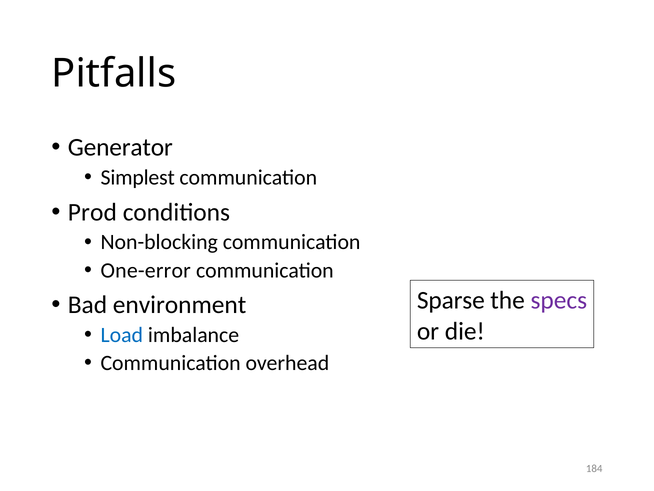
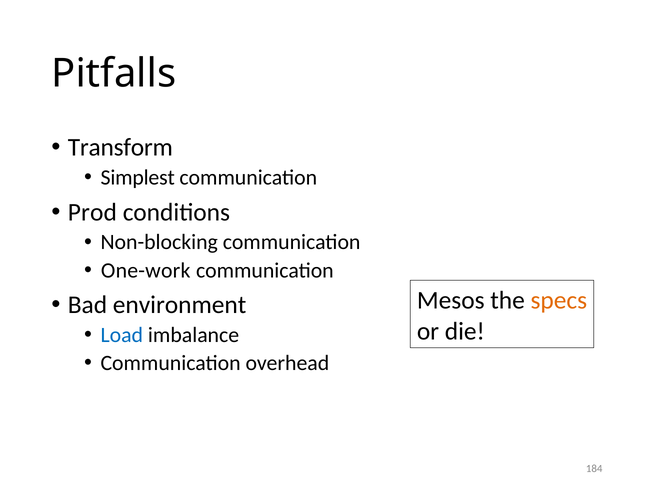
Generator: Generator -> Transform (120, 147)
One-error: One-error -> One-work (146, 270)
Sparse: Sparse -> Mesos (451, 300)
specs colour: purple -> orange (559, 300)
